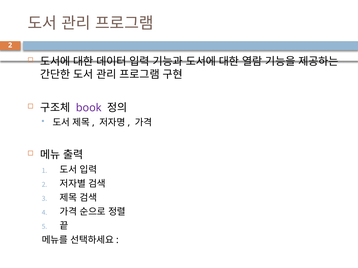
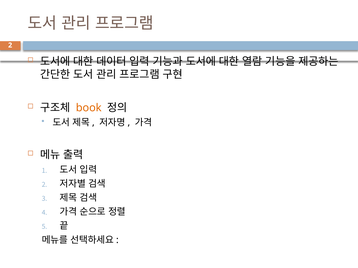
book colour: purple -> orange (89, 108)
